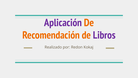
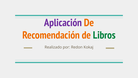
Libros colour: purple -> green (104, 35)
